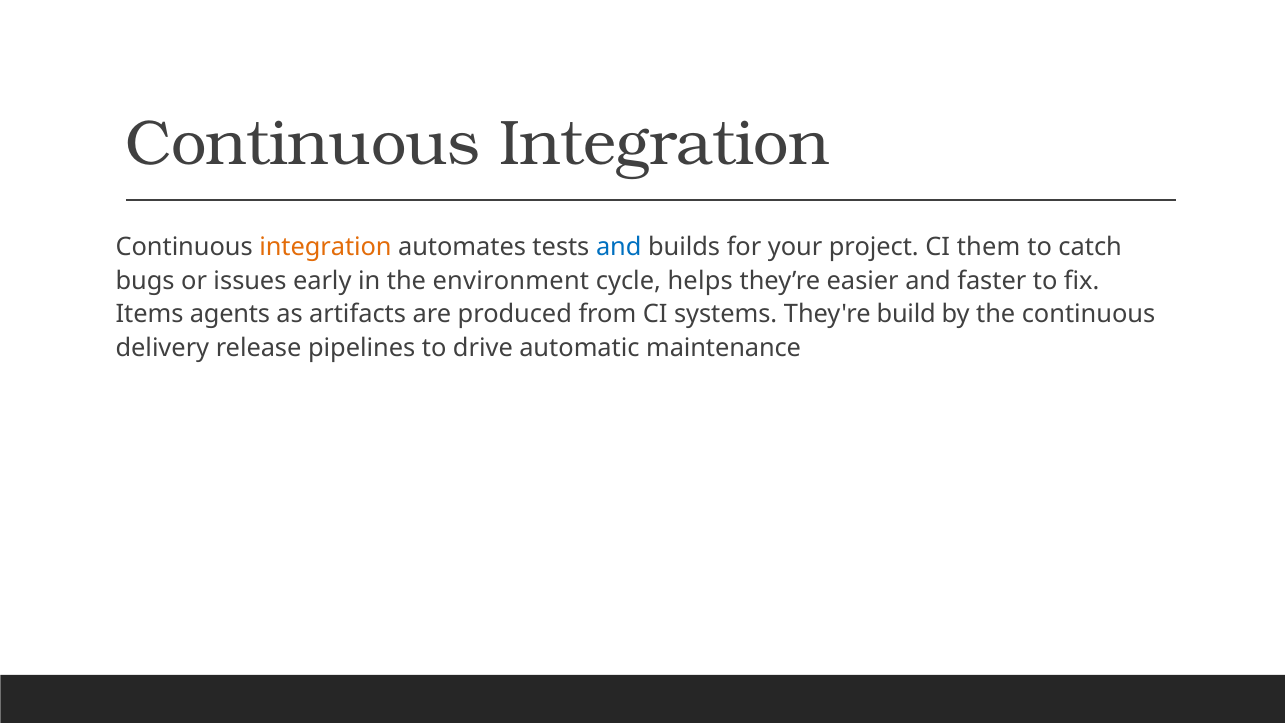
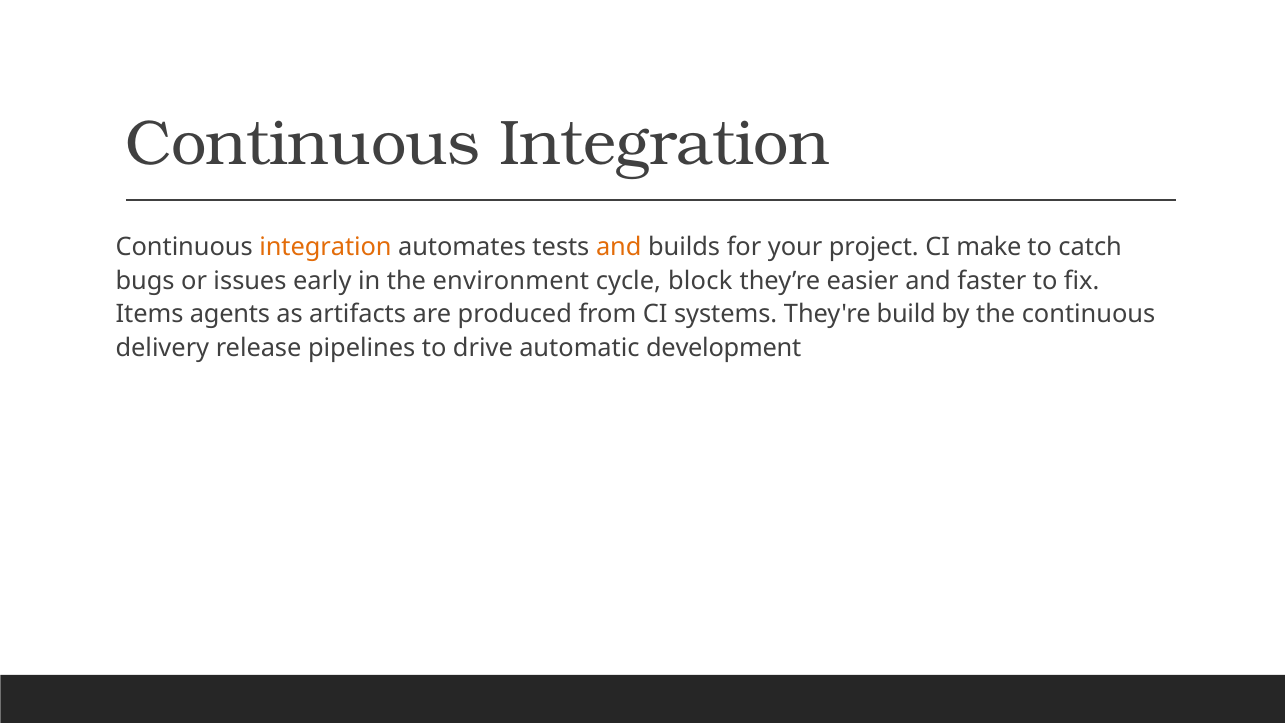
and colour: blue -> orange (619, 247)
them: them -> make (989, 247)
helps: helps -> block (700, 281)
maintenance: maintenance -> development (724, 348)
